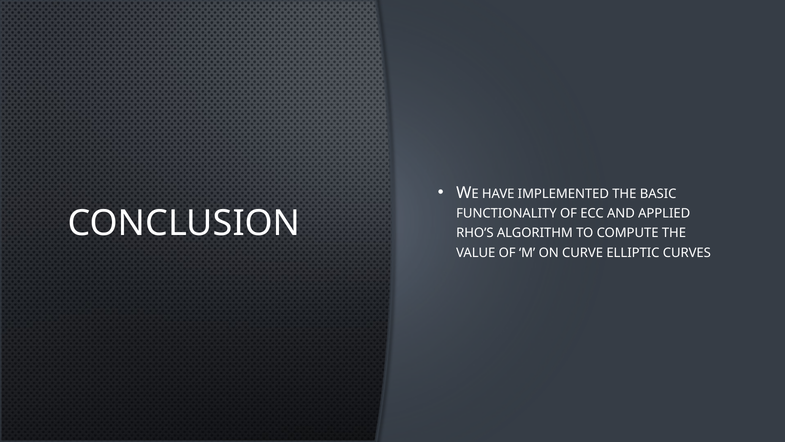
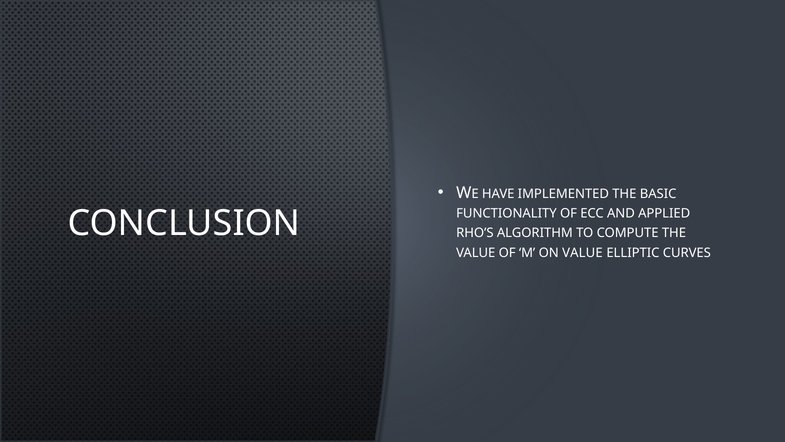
ON CURVE: CURVE -> VALUE (582, 252)
